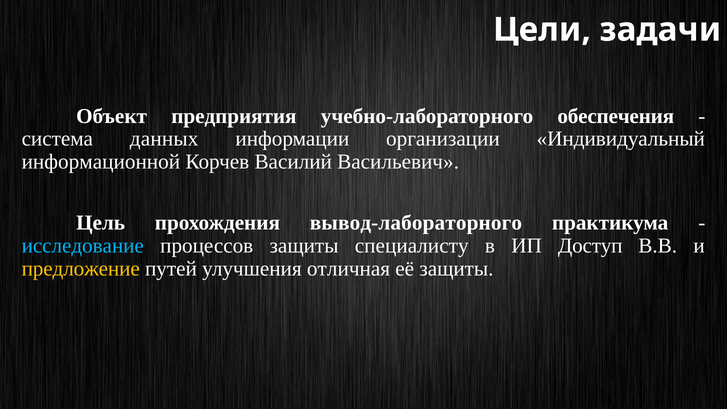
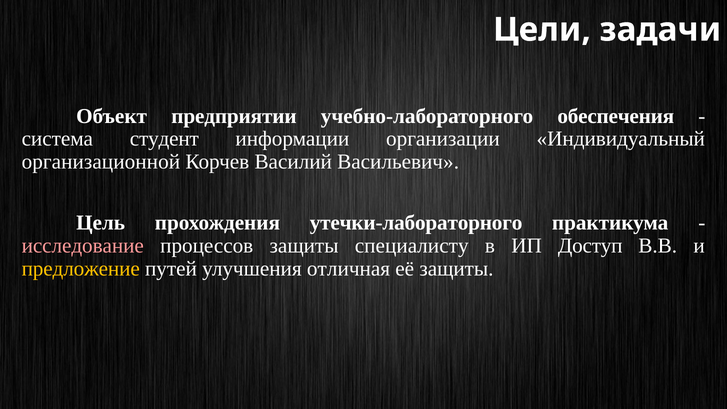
предприятия: предприятия -> предприятии (234, 116)
данных: данных -> студент (164, 139)
информационной: информационной -> организационной (101, 162)
вывод-лабораторного: вывод-лабораторного -> утечки-лабораторного (416, 223)
исследование colour: light blue -> pink (83, 246)
